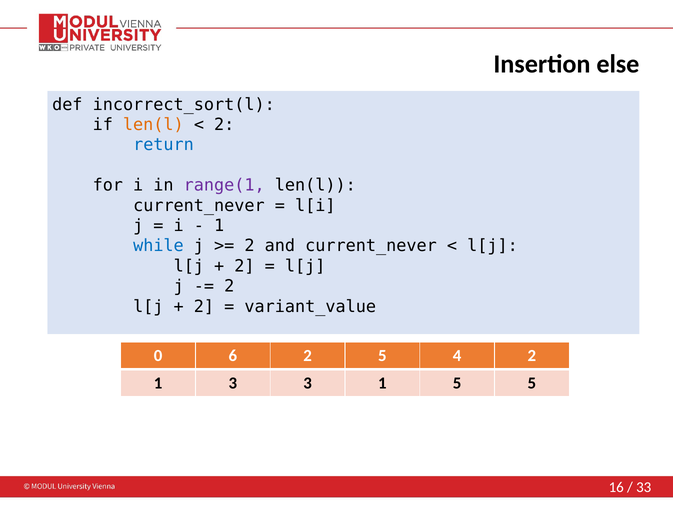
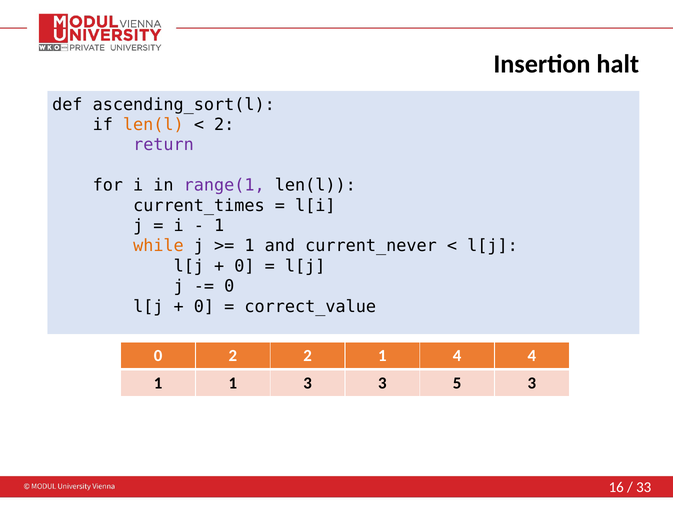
else: else -> halt (618, 64)
incorrect_sort(l: incorrect_sort(l -> ascending_sort(l (184, 104)
return colour: blue -> purple (163, 145)
current_never: current_never -> current_times (199, 205)
while colour: blue -> orange (158, 246)
2: 2 -> 1 (250, 246)
2: 2 -> 0 (244, 266)
2: 2 -> 0 (229, 286)
2: 2 -> 0 (204, 306)
variant_value: variant_value -> correct_value (310, 306)
0 6: 6 -> 2 (233, 356)
2 5: 5 -> 1 (382, 356)
4 2: 2 -> 4 (532, 356)
1 3: 3 -> 1 (233, 383)
3 1: 1 -> 3 (382, 383)
5 5: 5 -> 3 (532, 383)
